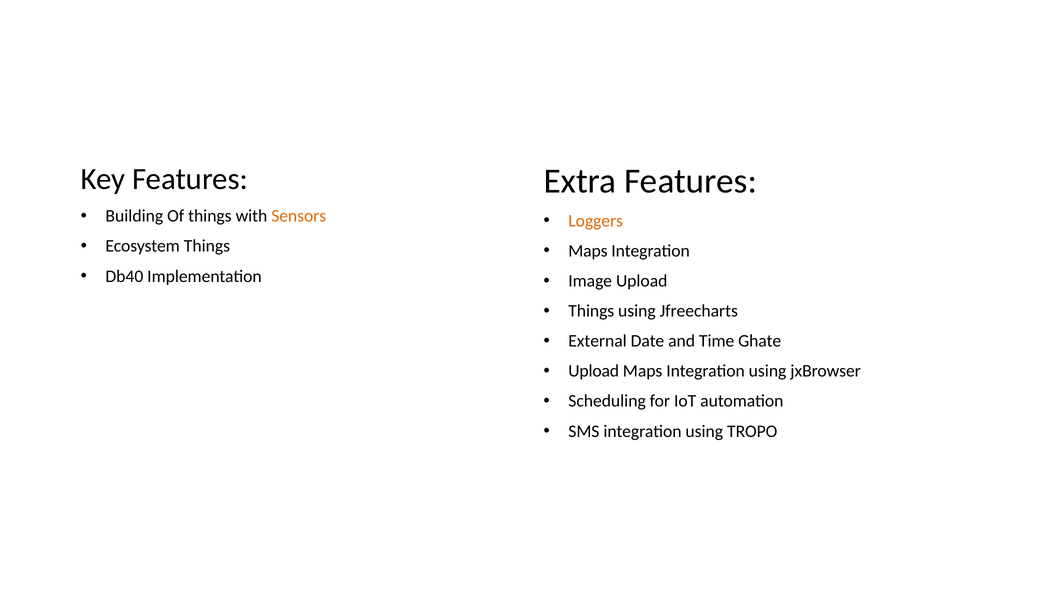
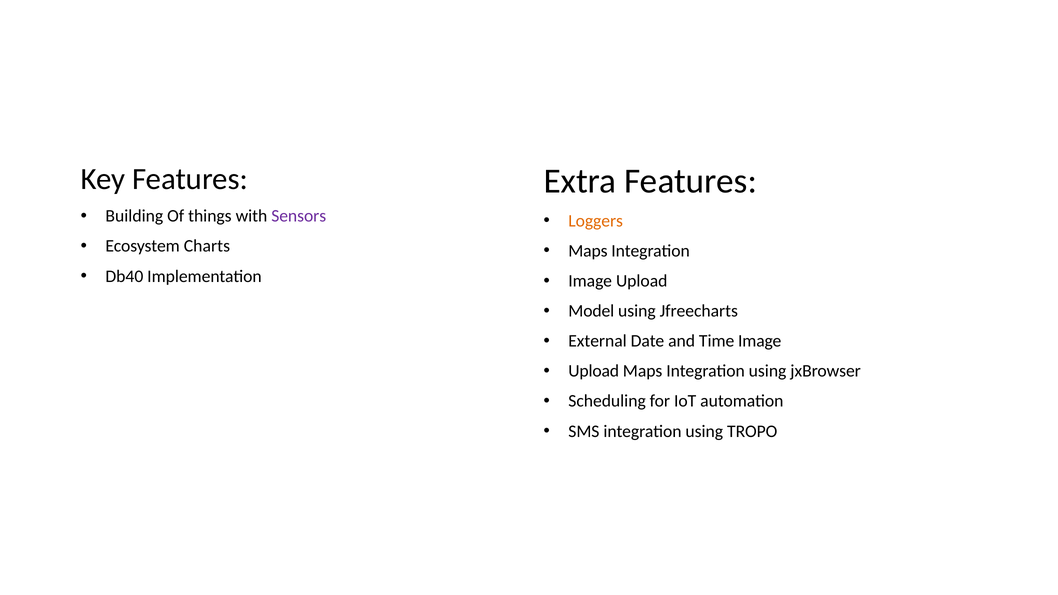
Sensors colour: orange -> purple (299, 216)
Ecosystem Things: Things -> Charts (207, 246)
Things: Things -> Model (591, 311)
Time Ghate: Ghate -> Image (760, 341)
